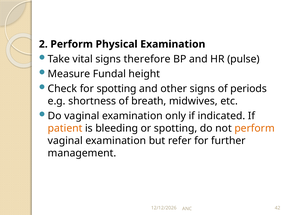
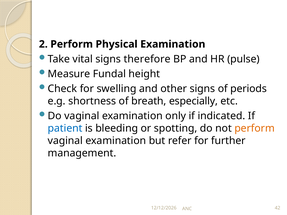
for spotting: spotting -> swelling (117, 89)
midwives: midwives -> especially (193, 101)
patient colour: orange -> blue (65, 128)
